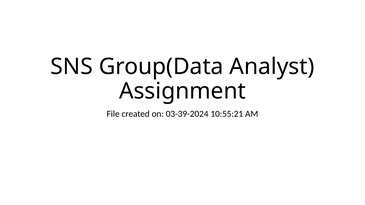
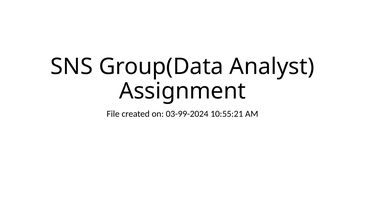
03-39-2024: 03-39-2024 -> 03-99-2024 (187, 114)
